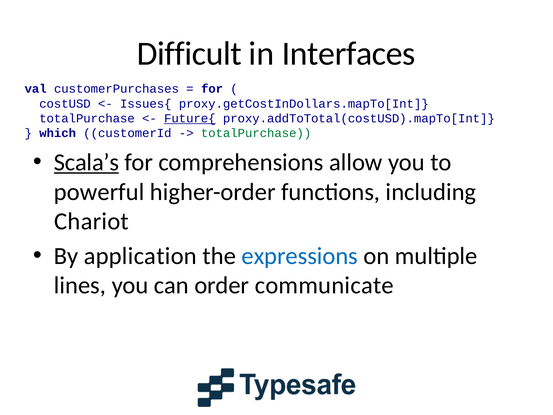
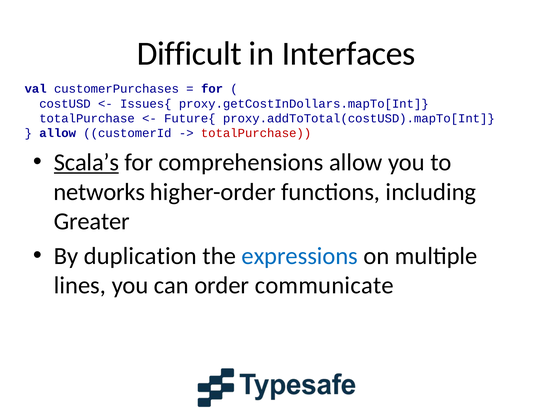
Future{ underline: present -> none (190, 118)
which: which -> allow (58, 133)
totalPurchase colour: green -> red (256, 133)
powerful: powerful -> networks (99, 192)
Chariot: Chariot -> Greater (92, 221)
application: application -> duplication (140, 256)
